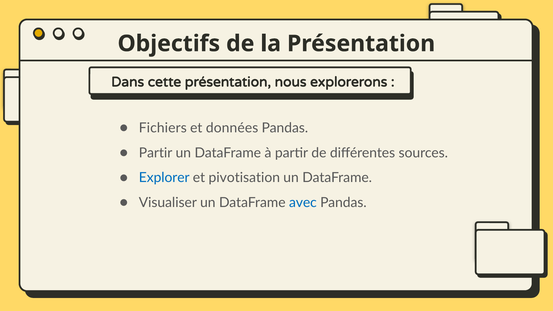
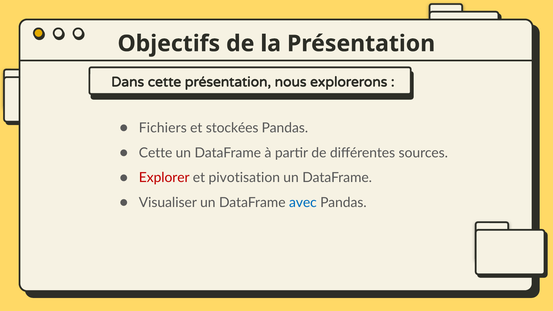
données: données -> stockées (232, 128)
Partir: Partir -> Cette (156, 153)
Explorer colour: blue -> red (164, 178)
